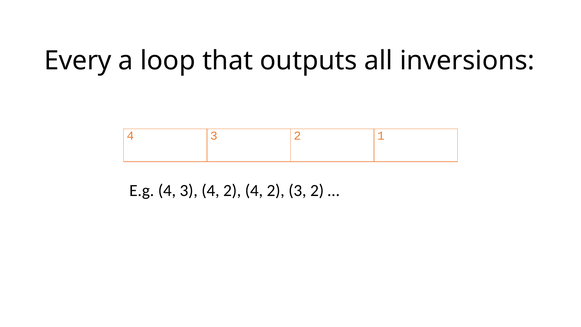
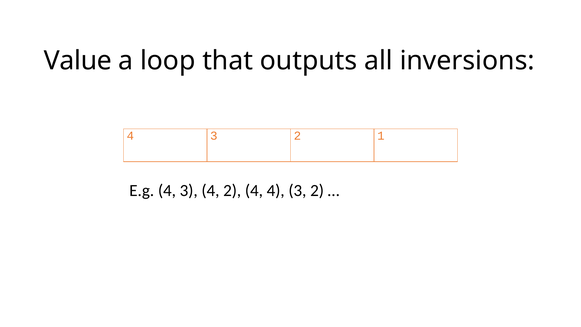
Every: Every -> Value (78, 61)
2 4 2: 2 -> 4 (276, 190)
